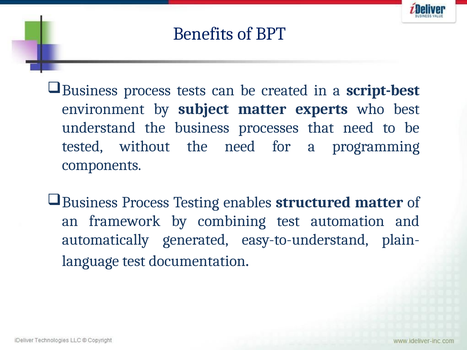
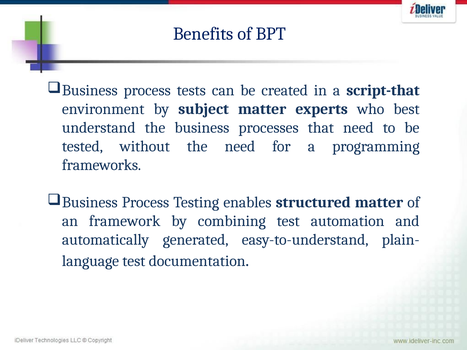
script-best: script-best -> script-that (383, 91)
components: components -> frameworks (102, 165)
